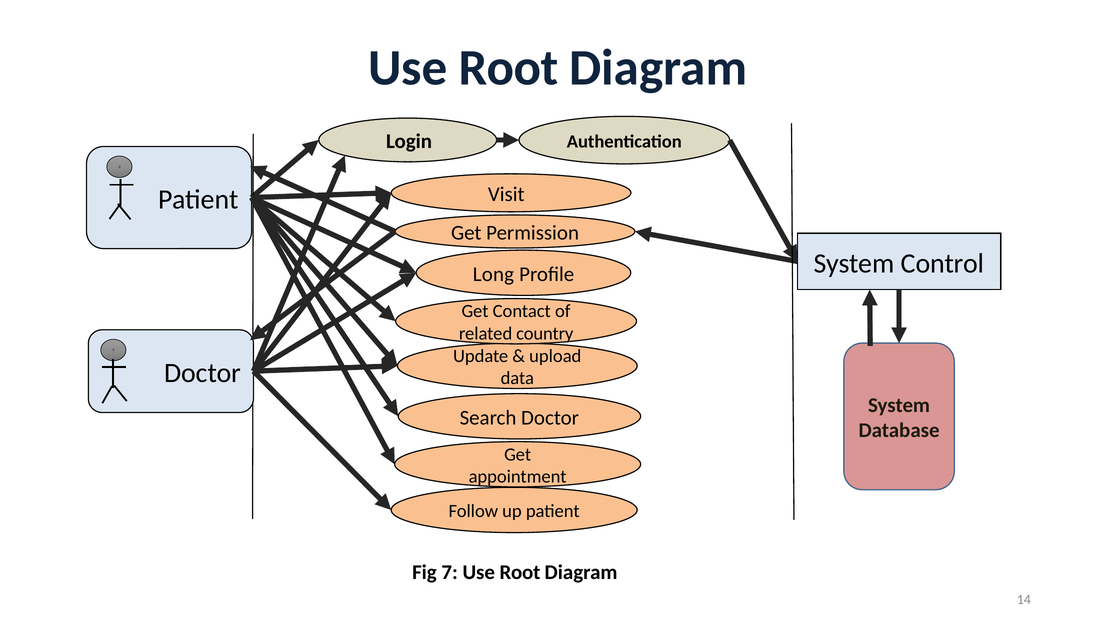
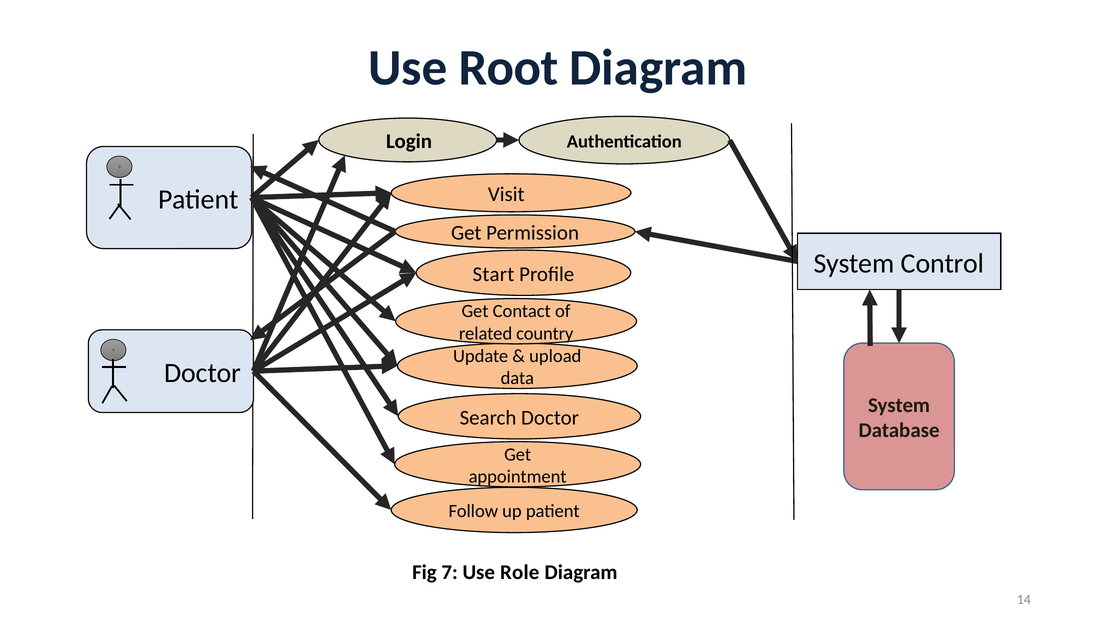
Long: Long -> Start (493, 274)
7 Use Root: Root -> Role (520, 572)
